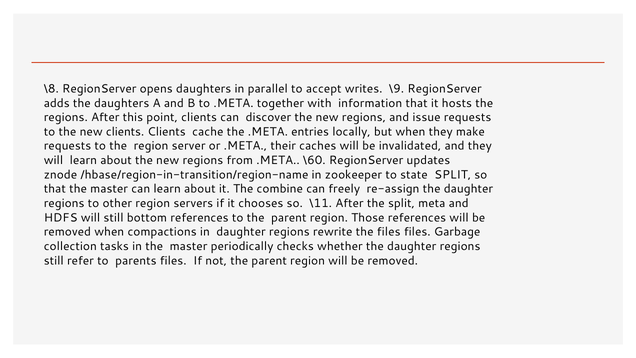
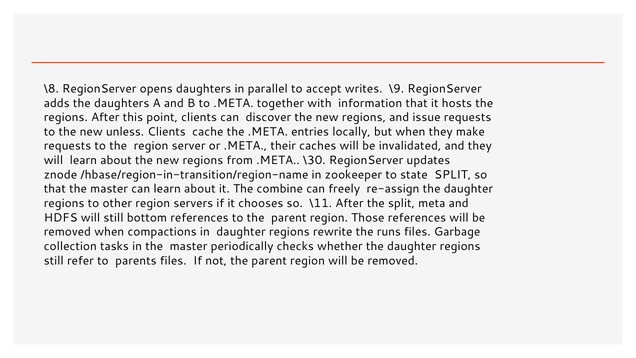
new clients: clients -> unless (125, 132)
\60: \60 -> \30 (314, 160)
the files: files -> runs (389, 232)
